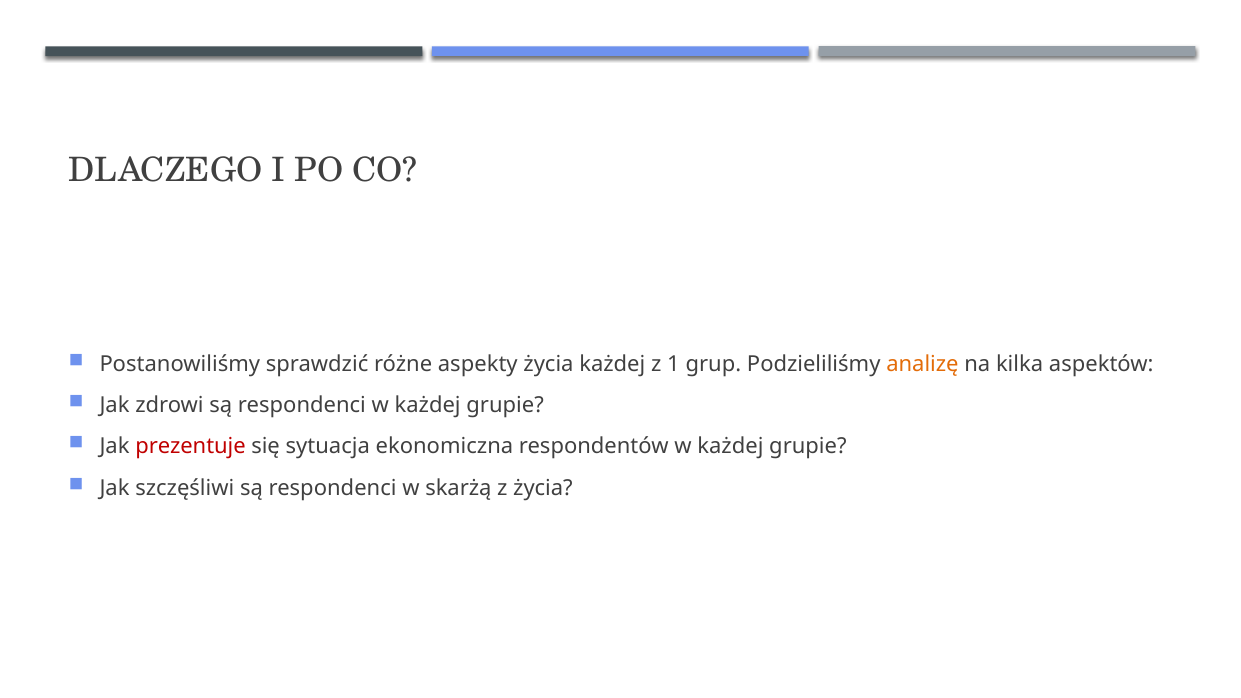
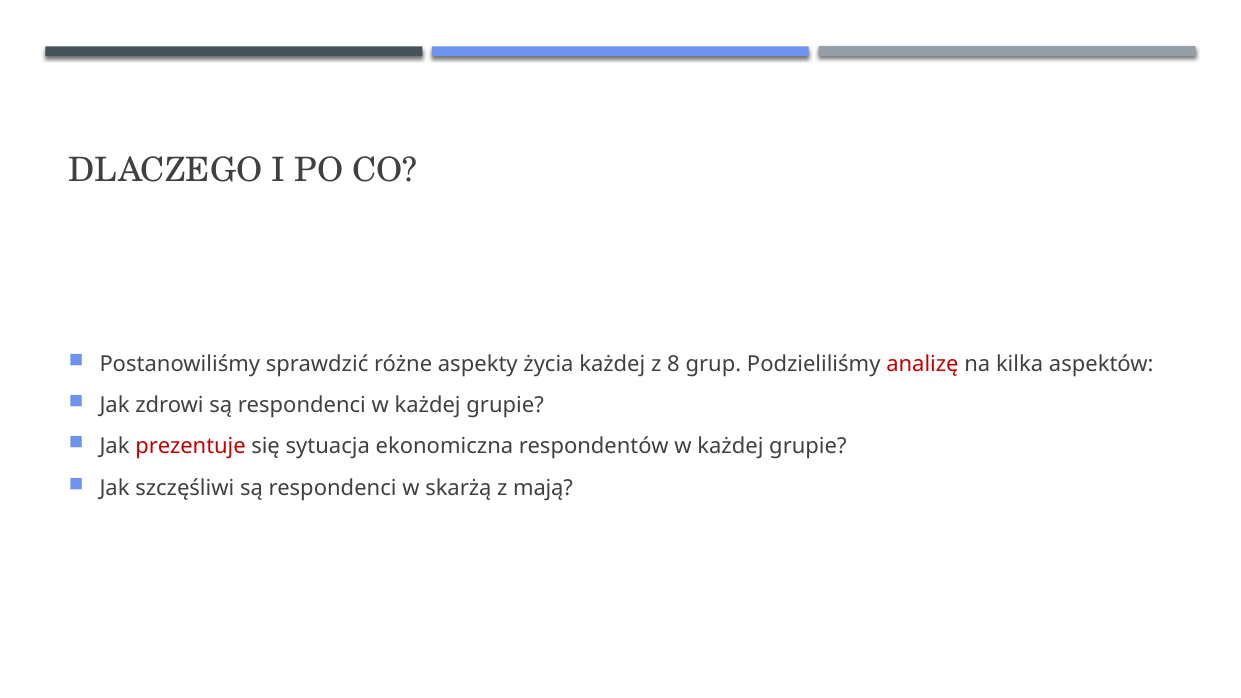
1: 1 -> 8 (673, 364)
analizę colour: orange -> red (922, 364)
z życia: życia -> mają (543, 488)
